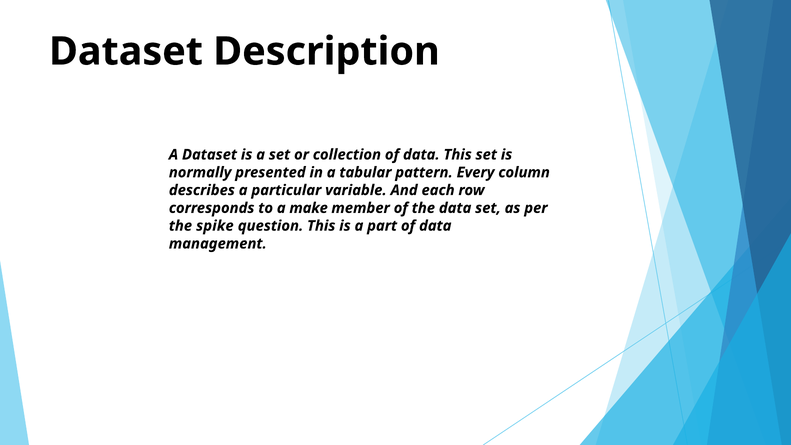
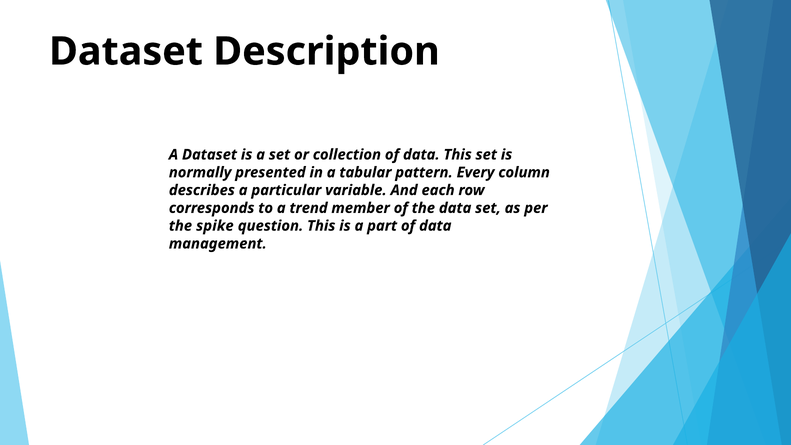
make: make -> trend (309, 208)
